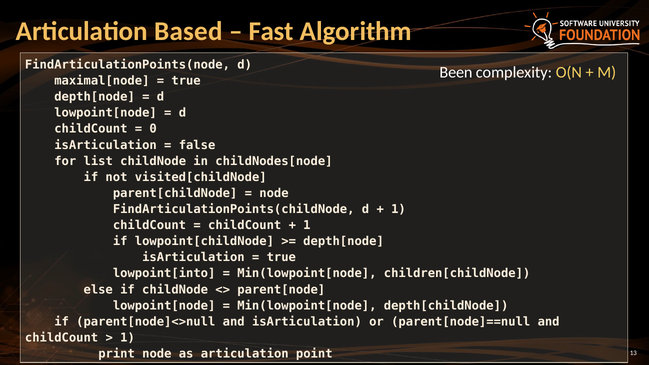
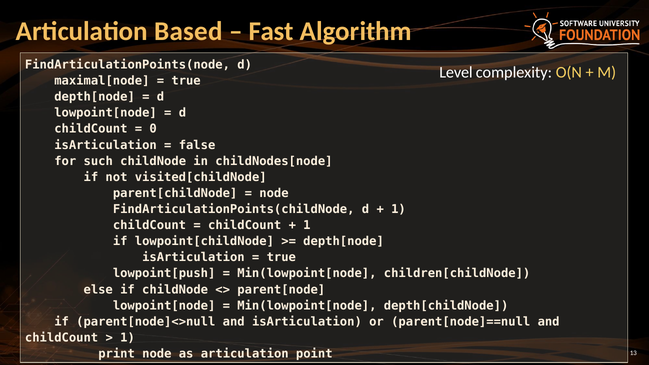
Been: Been -> Level (456, 72)
list: list -> such (98, 161)
lowpoint[into: lowpoint[into -> lowpoint[push (164, 274)
